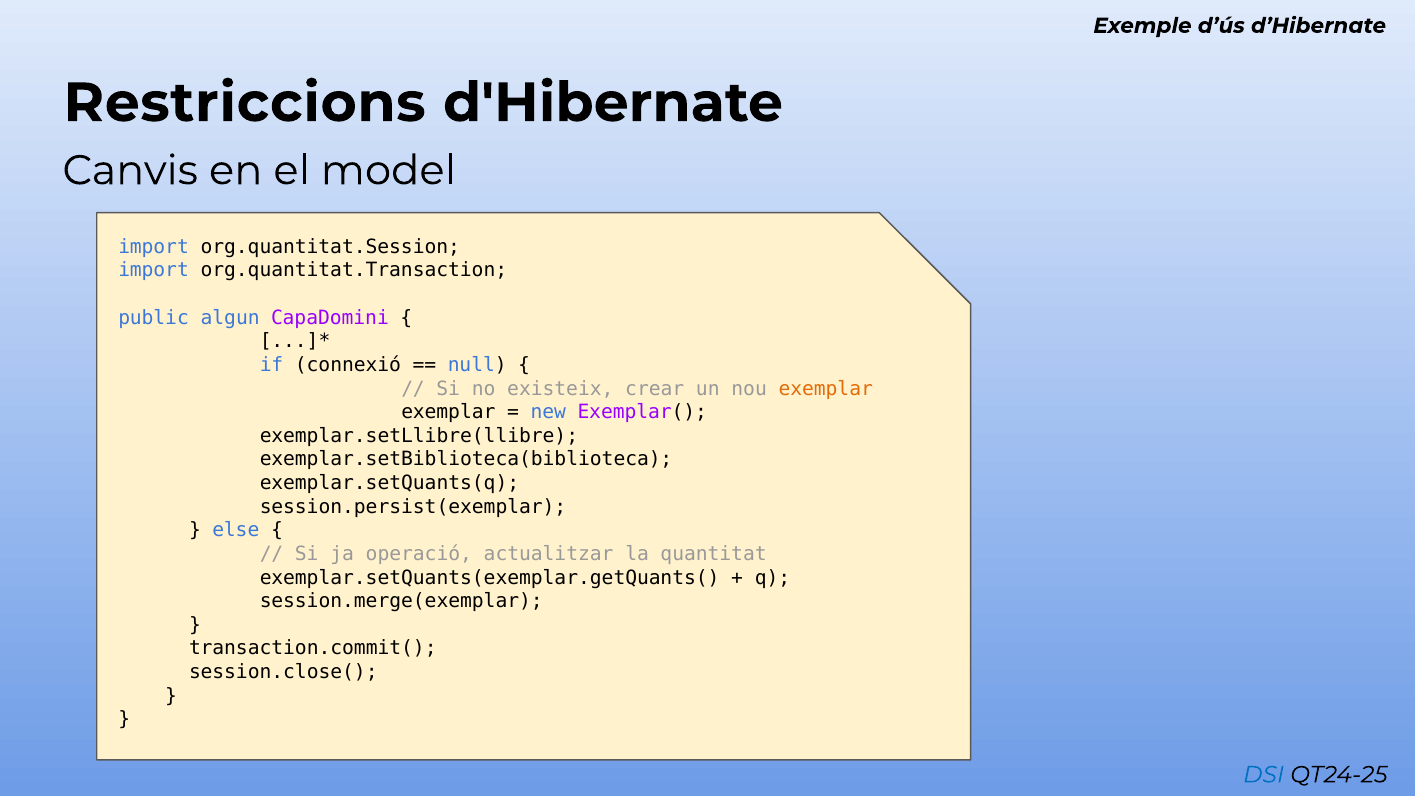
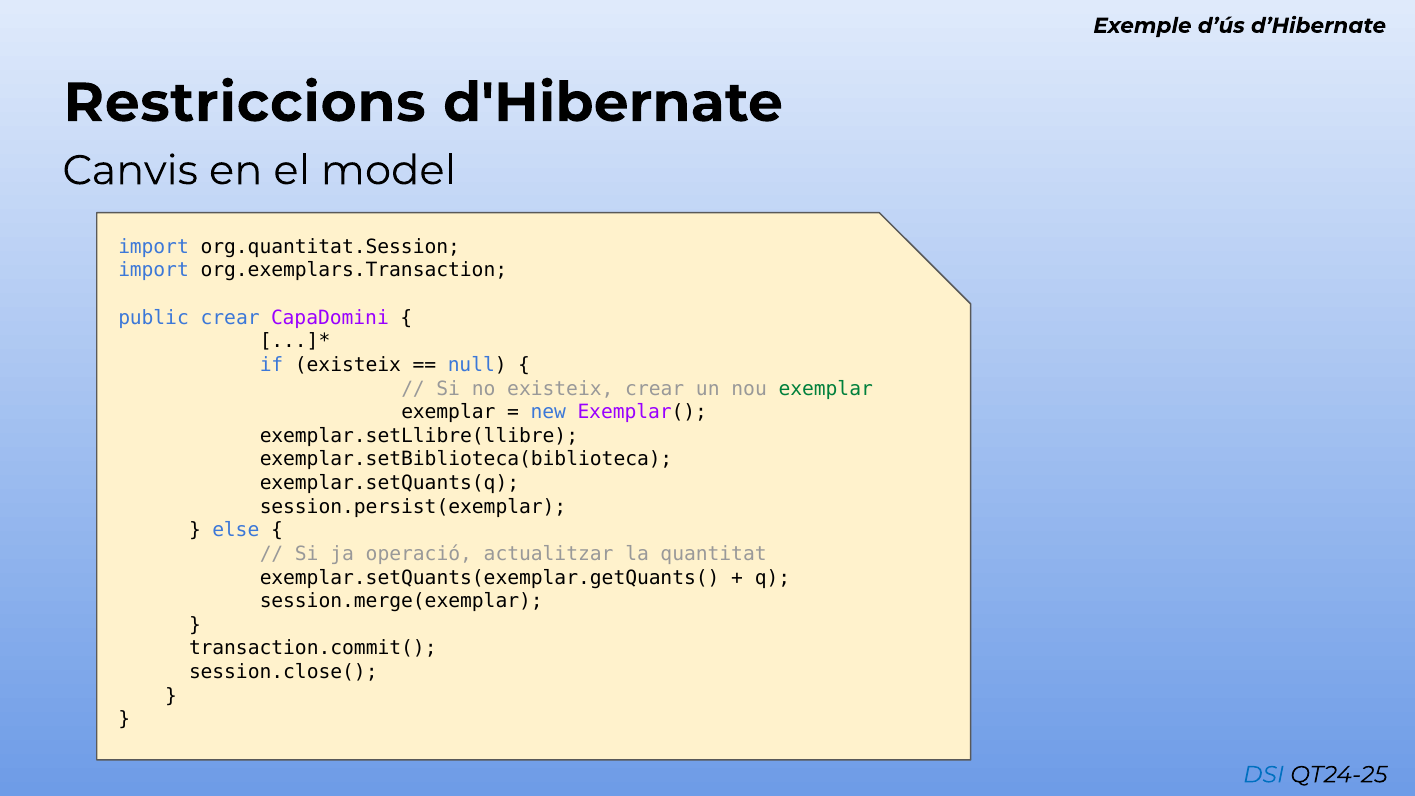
org.quantitat.Transaction: org.quantitat.Transaction -> org.exemplars.Transaction (354, 270)
public algun: algun -> crear (230, 318)
if connexió: connexió -> existeix (348, 365)
exemplar colour: orange -> green (826, 389)
